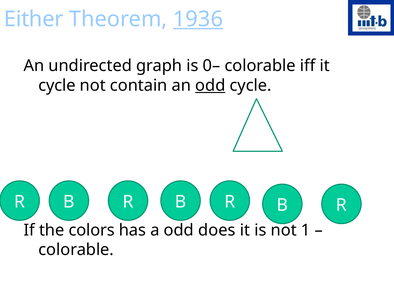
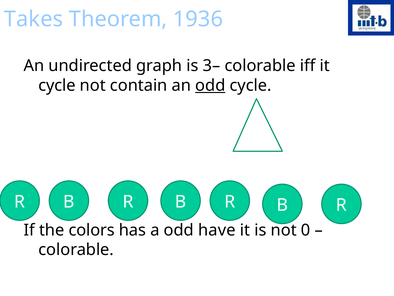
Either: Either -> Takes (34, 19)
1936 underline: present -> none (198, 19)
0–: 0– -> 3– (211, 66)
does: does -> have (217, 230)
1: 1 -> 0 (306, 230)
